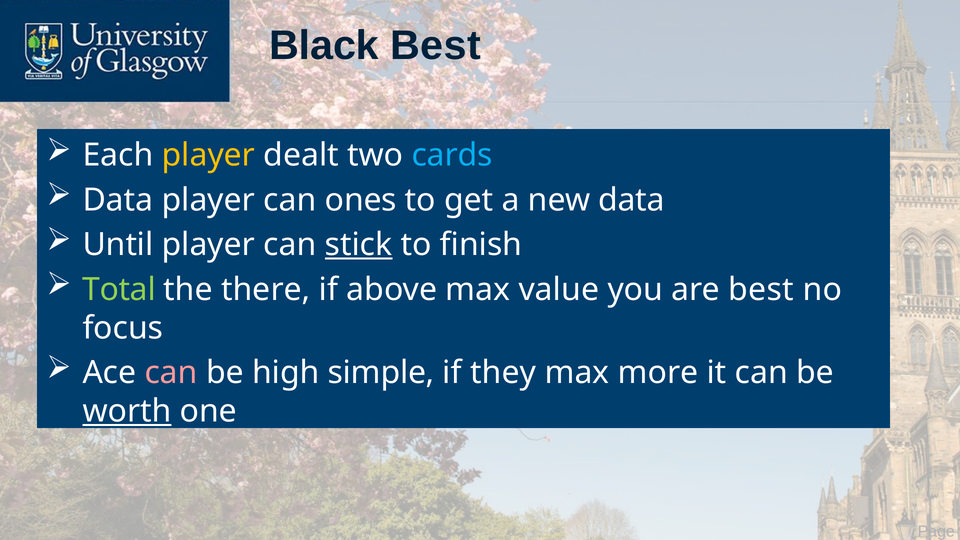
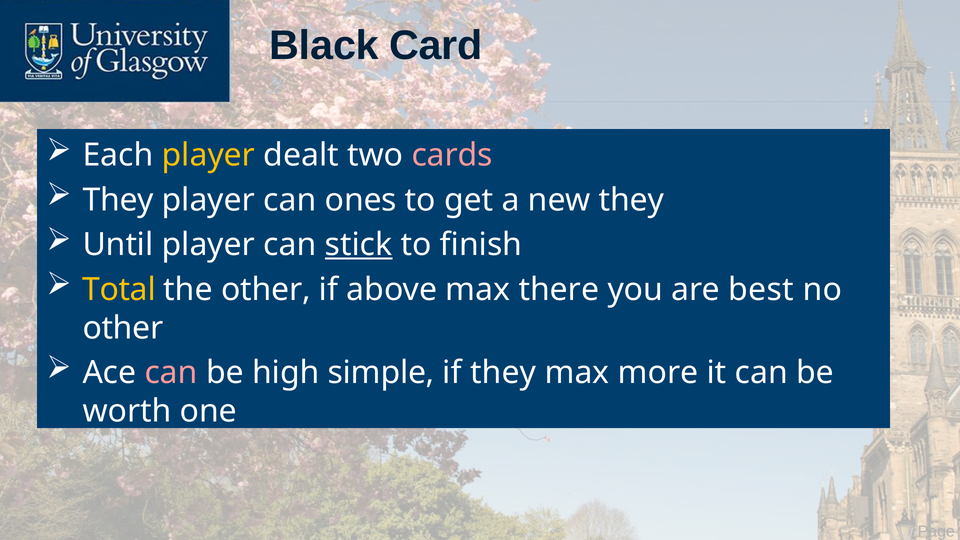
Black Best: Best -> Card (436, 46)
cards colour: light blue -> pink (452, 155)
Data: Data -> They (118, 200)
new data: data -> they (631, 200)
Total colour: light green -> yellow (119, 290)
the there: there -> other (266, 290)
value: value -> there (559, 290)
focus: focus -> other (123, 328)
worth underline: present -> none (127, 411)
